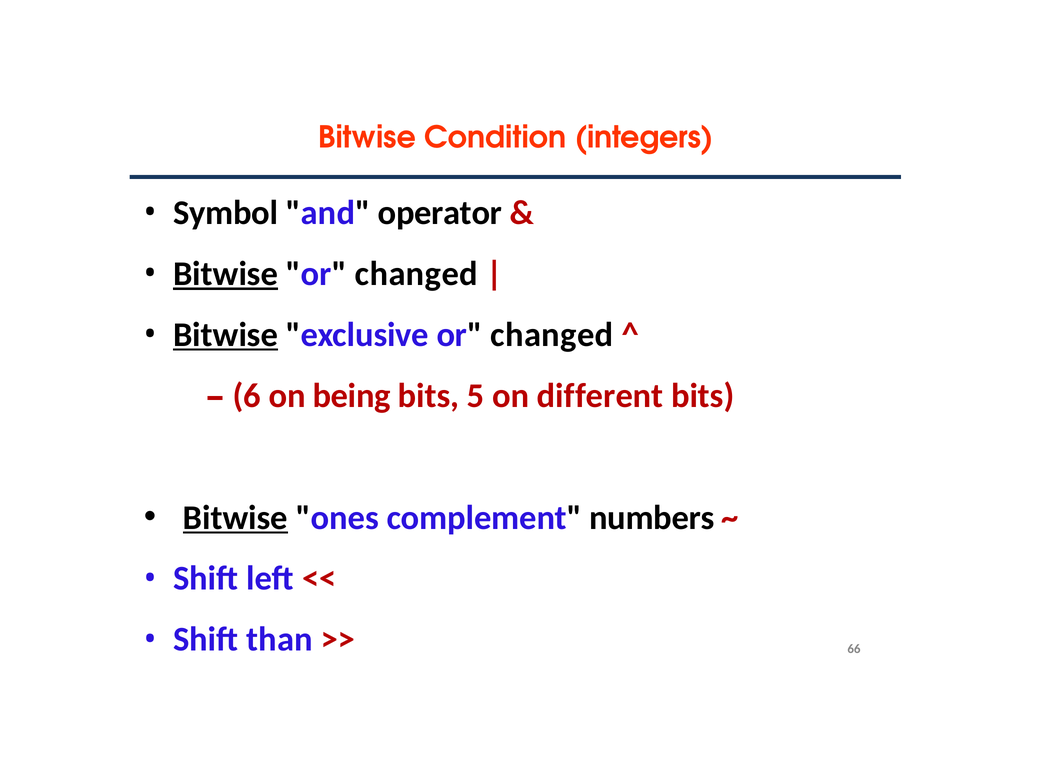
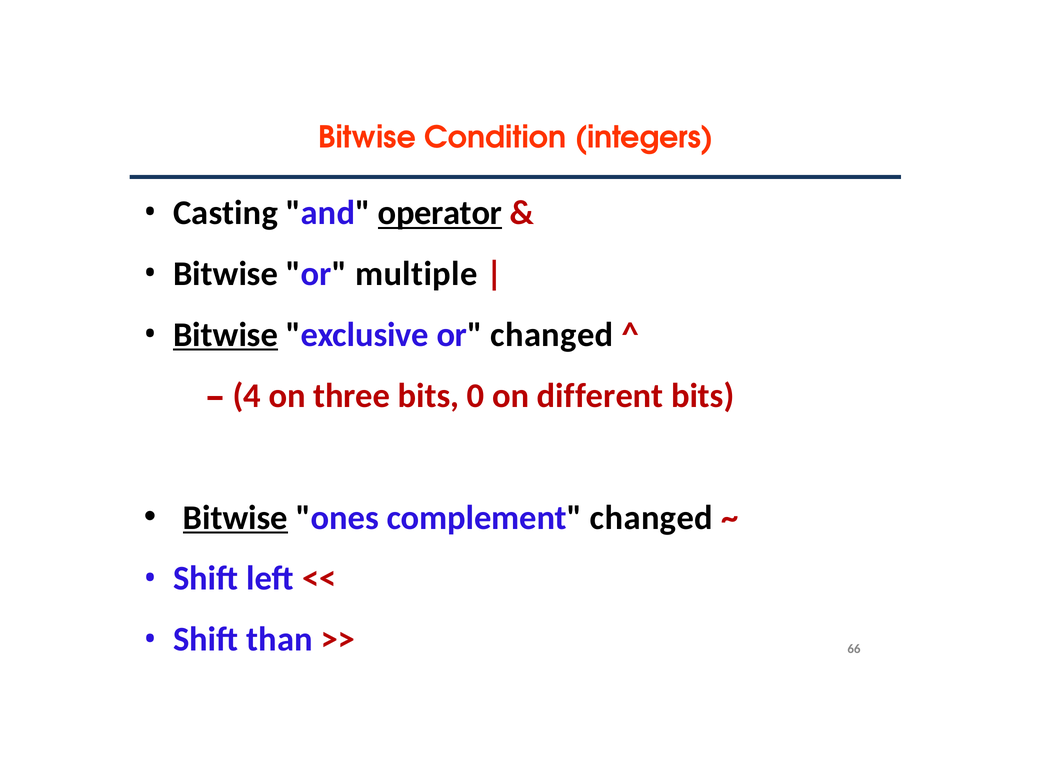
Symbol: Symbol -> Casting (226, 213)
operator underline: none -> present (440, 213)
Bitwise underline: present -> none (226, 274)
changed: changed -> multiple (416, 274)
6: 6 -> 4 (247, 396)
being: being -> three (352, 396)
5: 5 -> 0 (476, 396)
complement numbers: numbers -> changed (651, 517)
